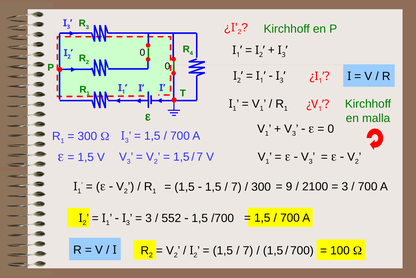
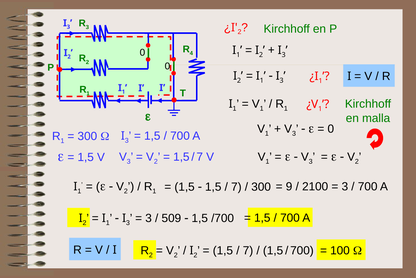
552: 552 -> 509 (171, 218)
